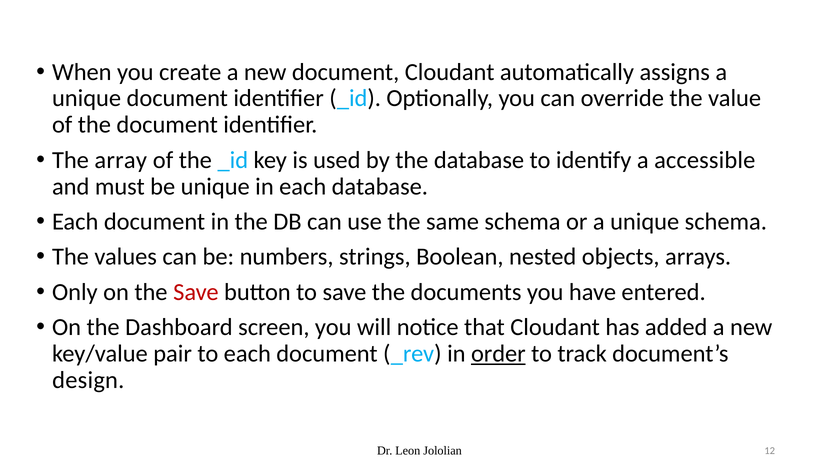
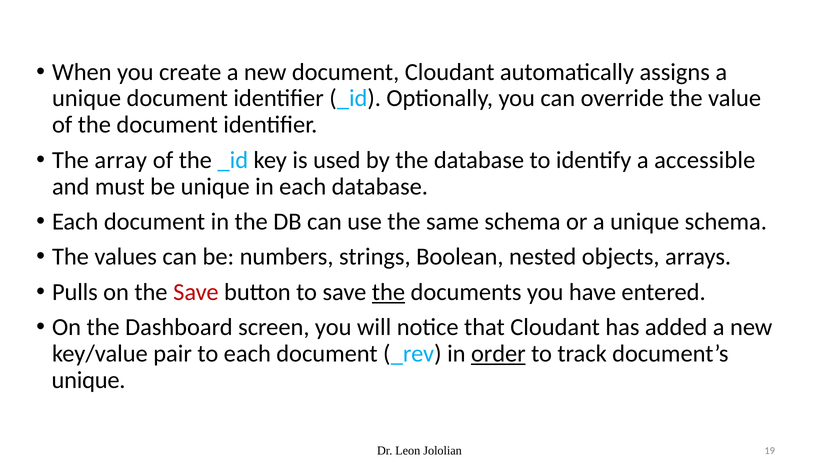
Only: Only -> Pulls (75, 292)
the underline: none -> present (388, 292)
design: design -> unique (89, 380)
12: 12 -> 19 (770, 451)
